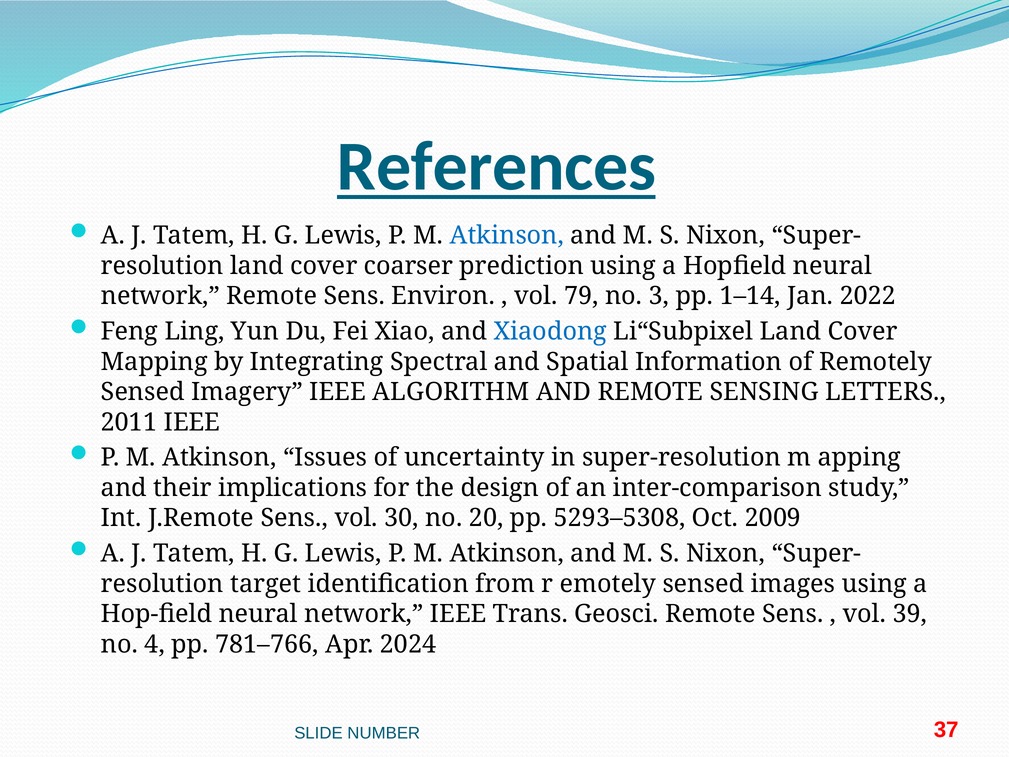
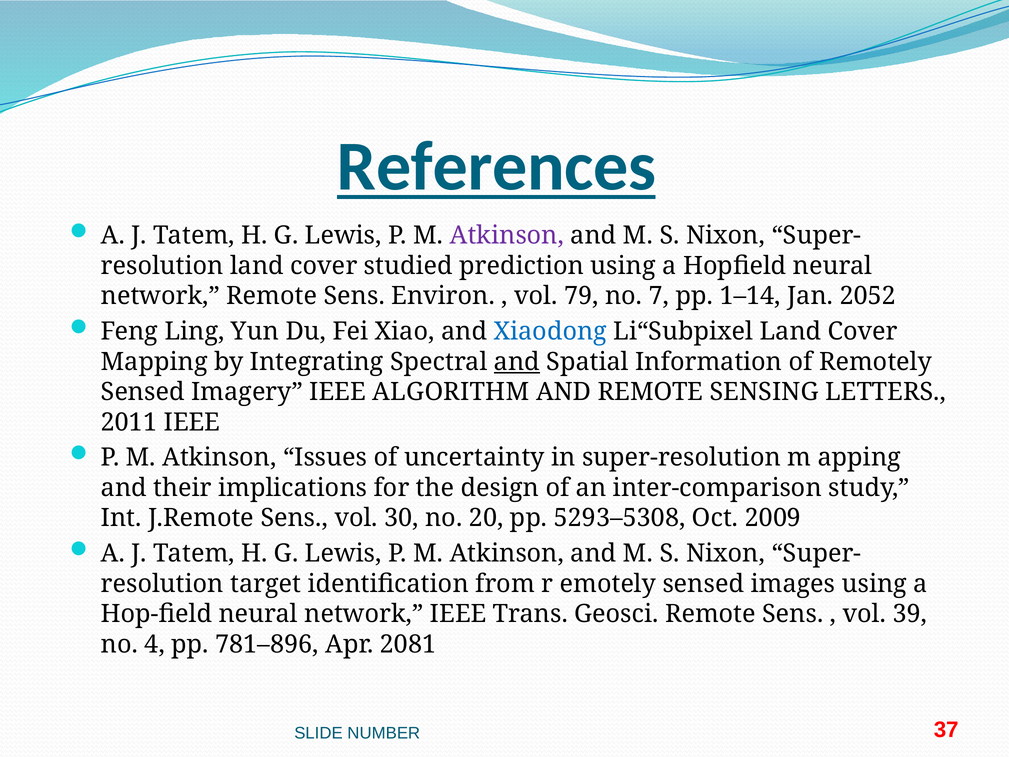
Atkinson colour: blue -> purple (507, 235)
coarser: coarser -> studied (408, 266)
3: 3 -> 7 (659, 296)
2022: 2022 -> 2052 (868, 296)
and underline: none -> present (517, 362)
781–766: 781–766 -> 781–896 (267, 644)
2024: 2024 -> 2081 (408, 644)
